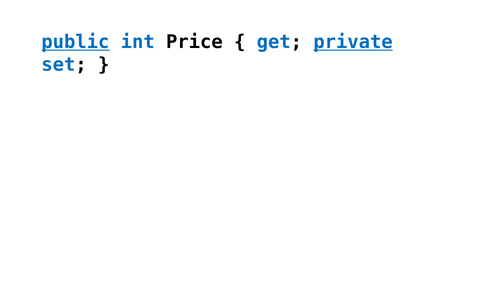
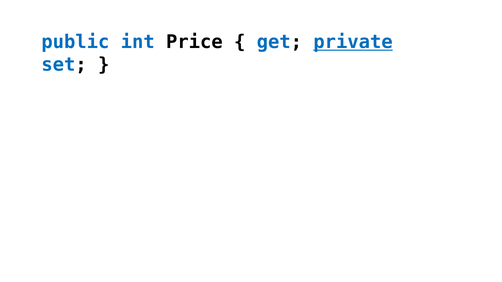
public underline: present -> none (76, 42)
